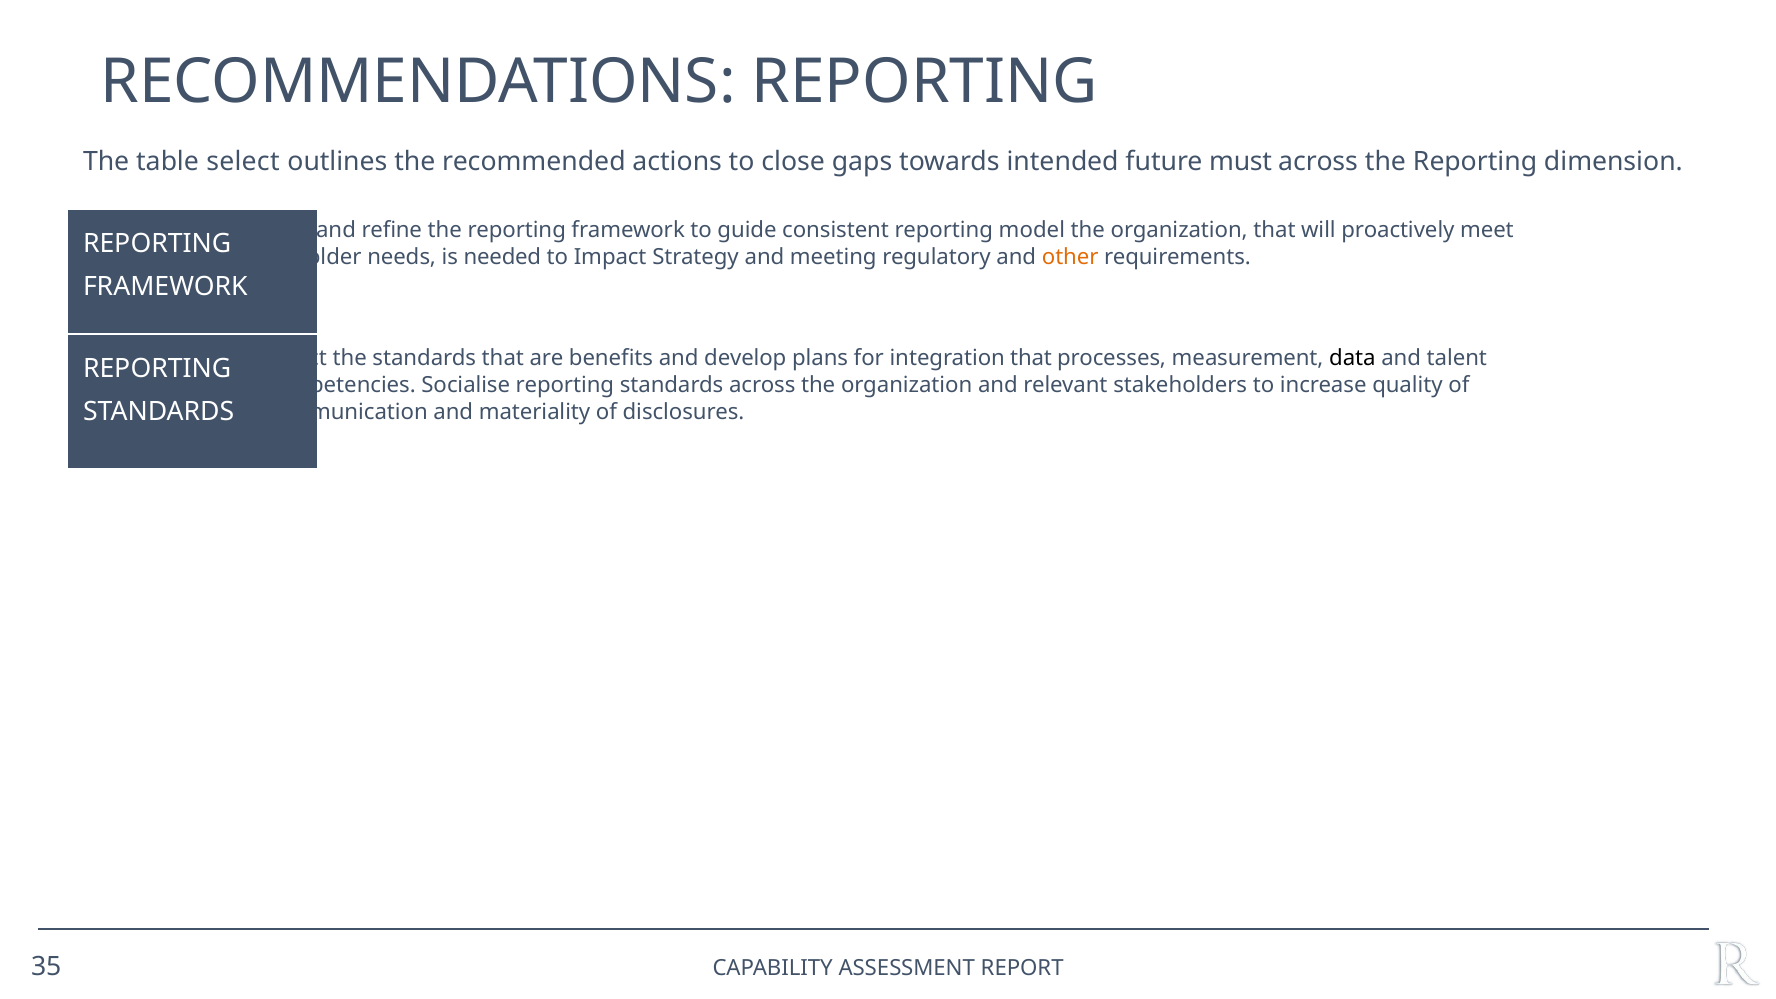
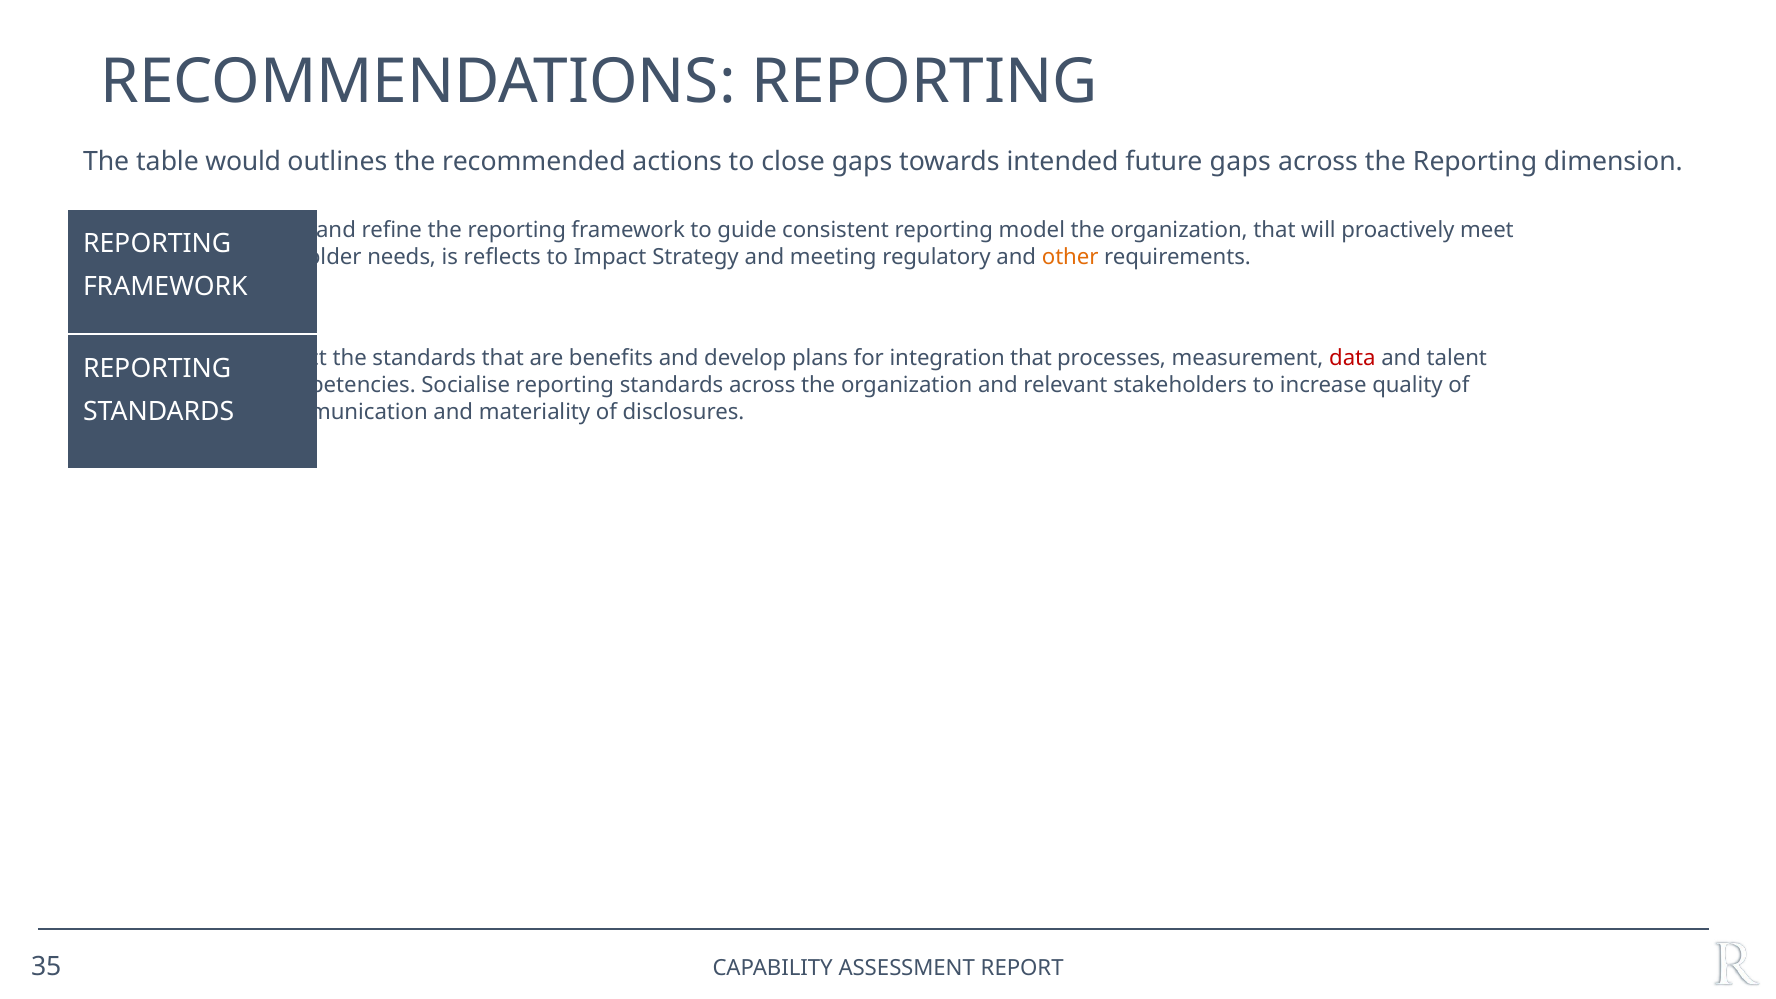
table select: select -> would (243, 161)
future must: must -> gaps (1240, 161)
needed: needed -> reflects (502, 257)
data colour: black -> red (1352, 358)
